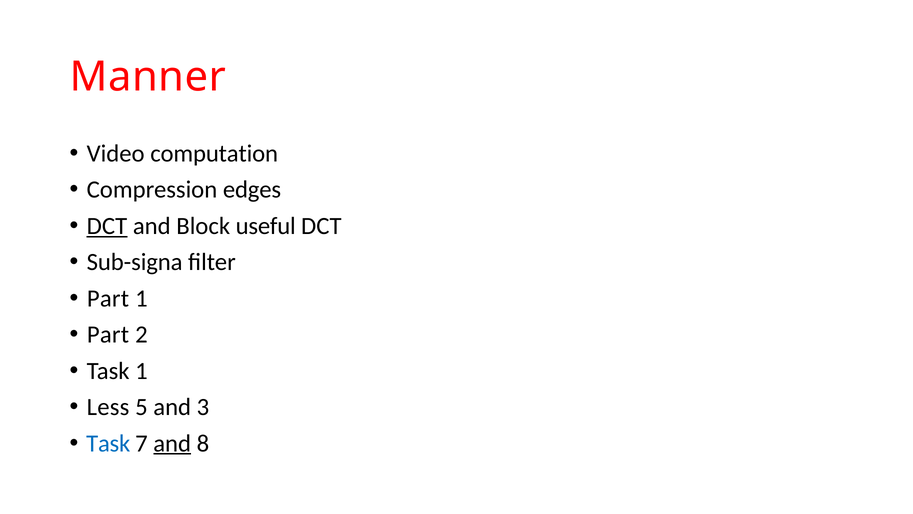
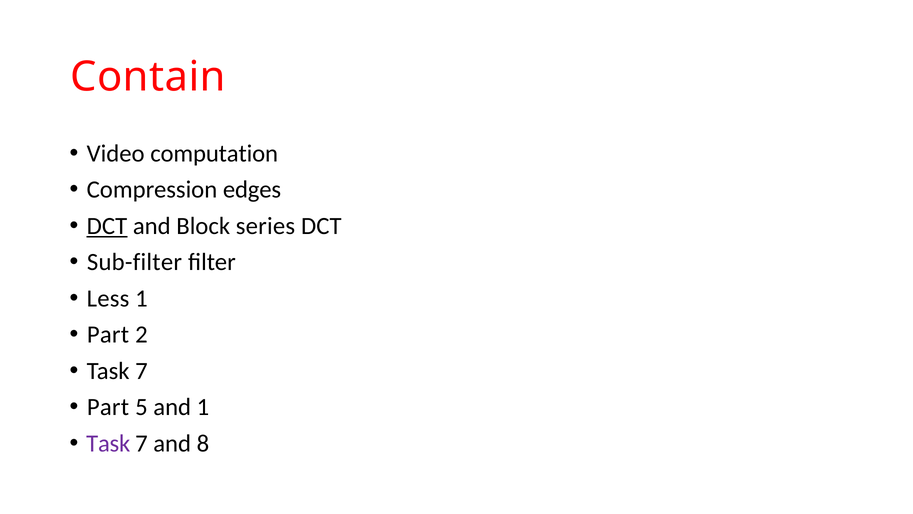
Manner: Manner -> Contain (148, 77)
useful: useful -> series (265, 226)
Sub-signa: Sub-signa -> Sub-filter (134, 262)
Part: Part -> Less (108, 298)
1: 1 -> 7 (141, 371)
Less: Less -> Part (108, 407)
and 3: 3 -> 1 (203, 407)
Task colour: blue -> purple (108, 443)
and underline: present -> none (172, 443)
